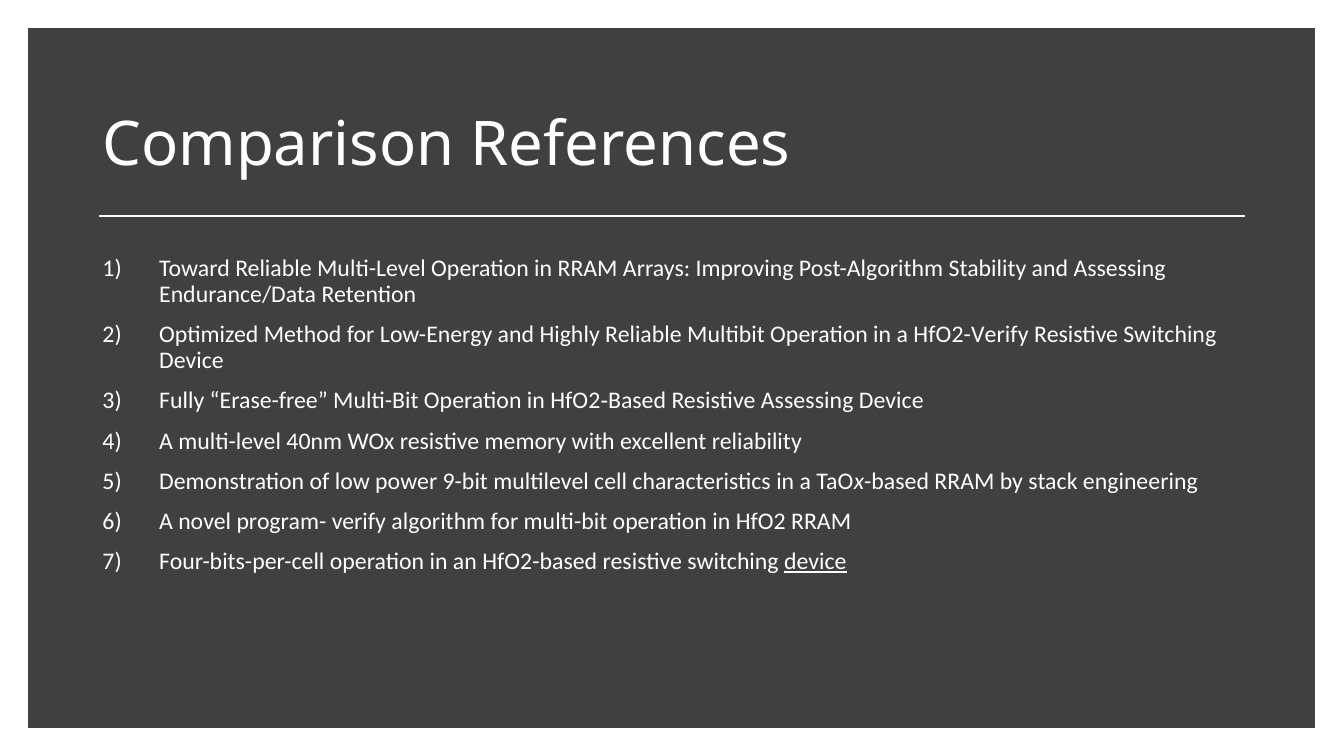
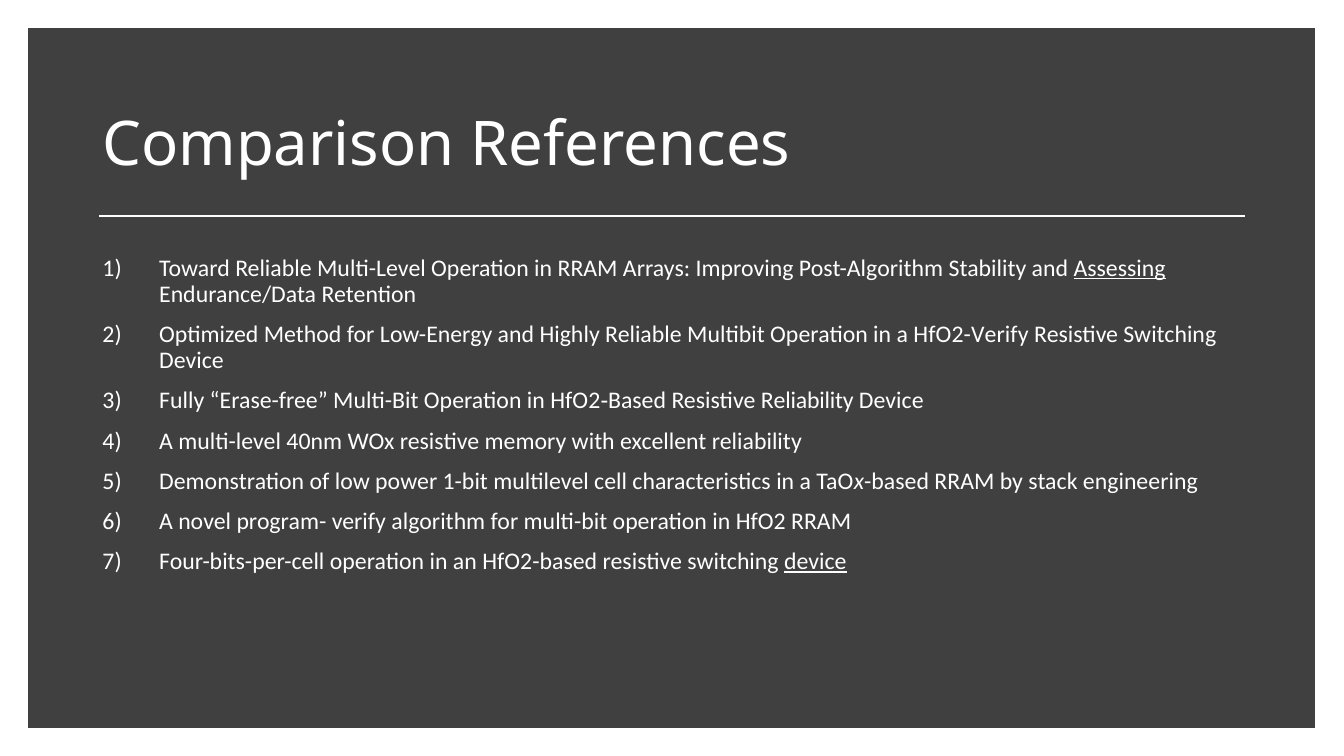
Assessing underline: none -> present (1120, 268)
Resistive Assessing: Assessing -> Reliability (807, 401)
9-bit: 9-bit -> 1-bit (465, 481)
